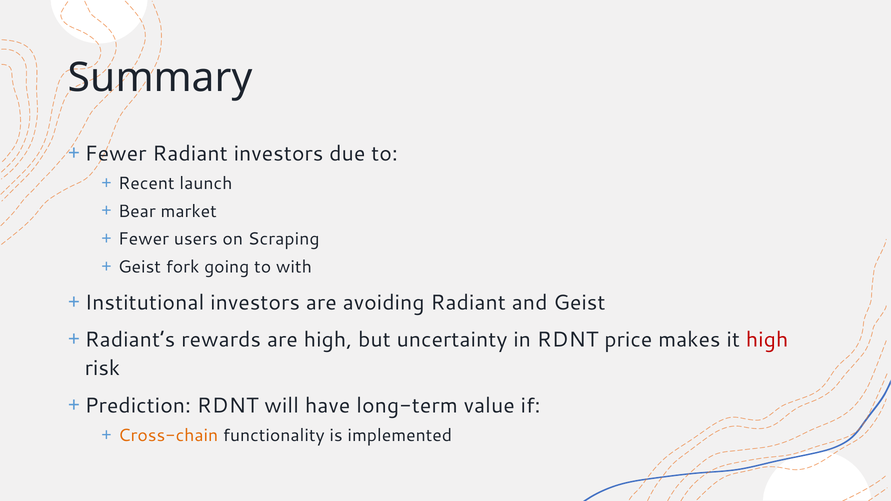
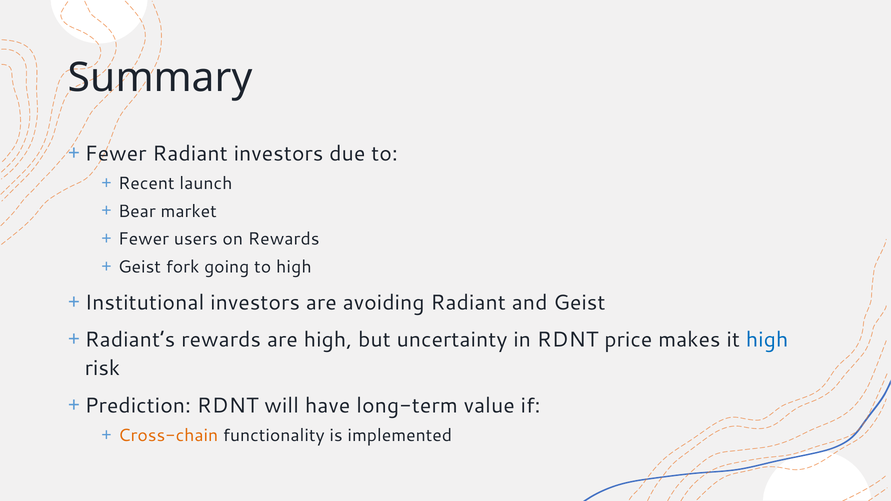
on Scraping: Scraping -> Rewards (284, 239)
to with: with -> high (294, 267)
high colour: red -> blue (767, 340)
